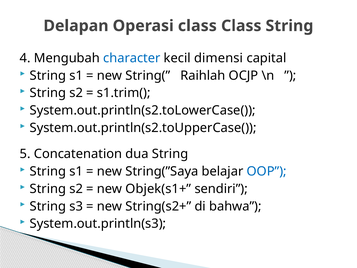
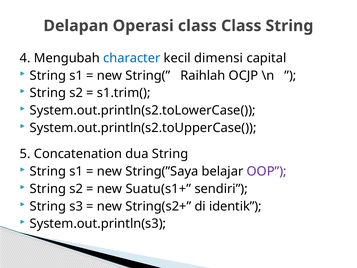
OOP colour: blue -> purple (267, 171)
Objek(s1+: Objek(s1+ -> Suatu(s1+ (158, 189)
bahwa: bahwa -> identik (235, 206)
